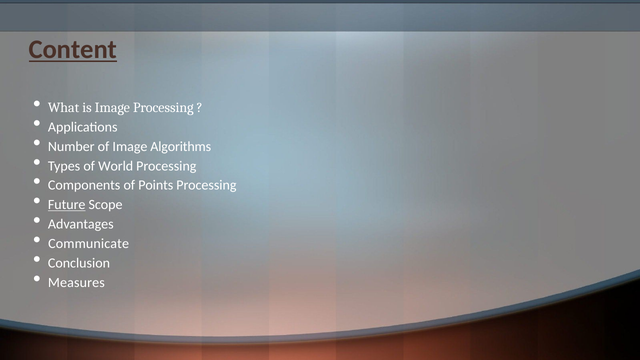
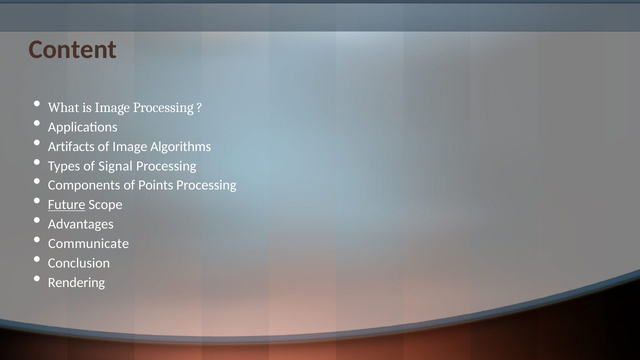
Content underline: present -> none (73, 50)
Number: Number -> Artifacts (71, 146)
World: World -> Signal (116, 166)
Measures: Measures -> Rendering (77, 282)
